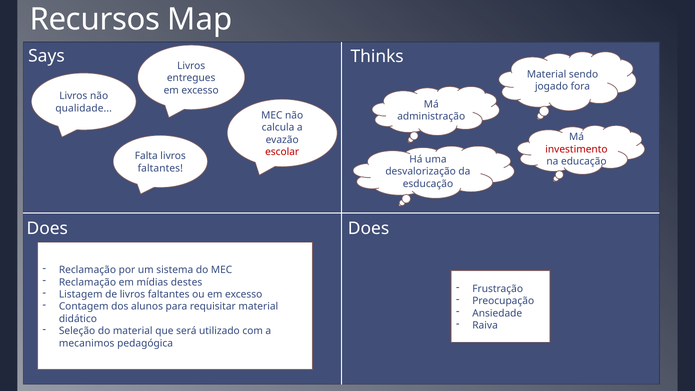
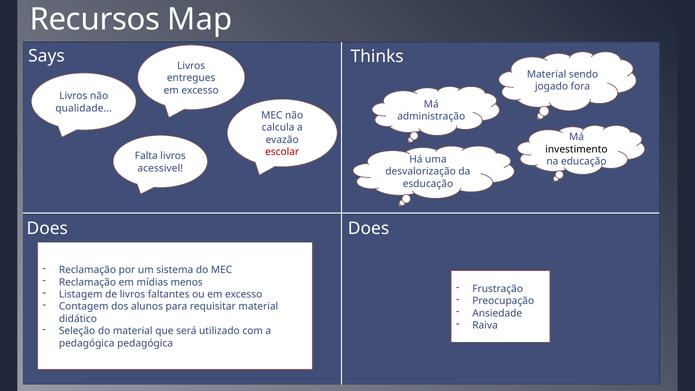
investimento colour: red -> black (576, 149)
faltantes: faltantes -> acessivel (160, 168)
destes: destes -> menos (187, 282)
mecanimos: mecanimos -> pedagógica (87, 343)
